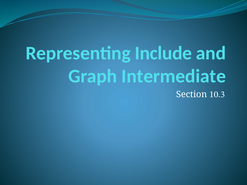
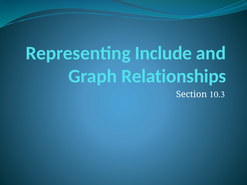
Intermediate: Intermediate -> Relationships (174, 76)
